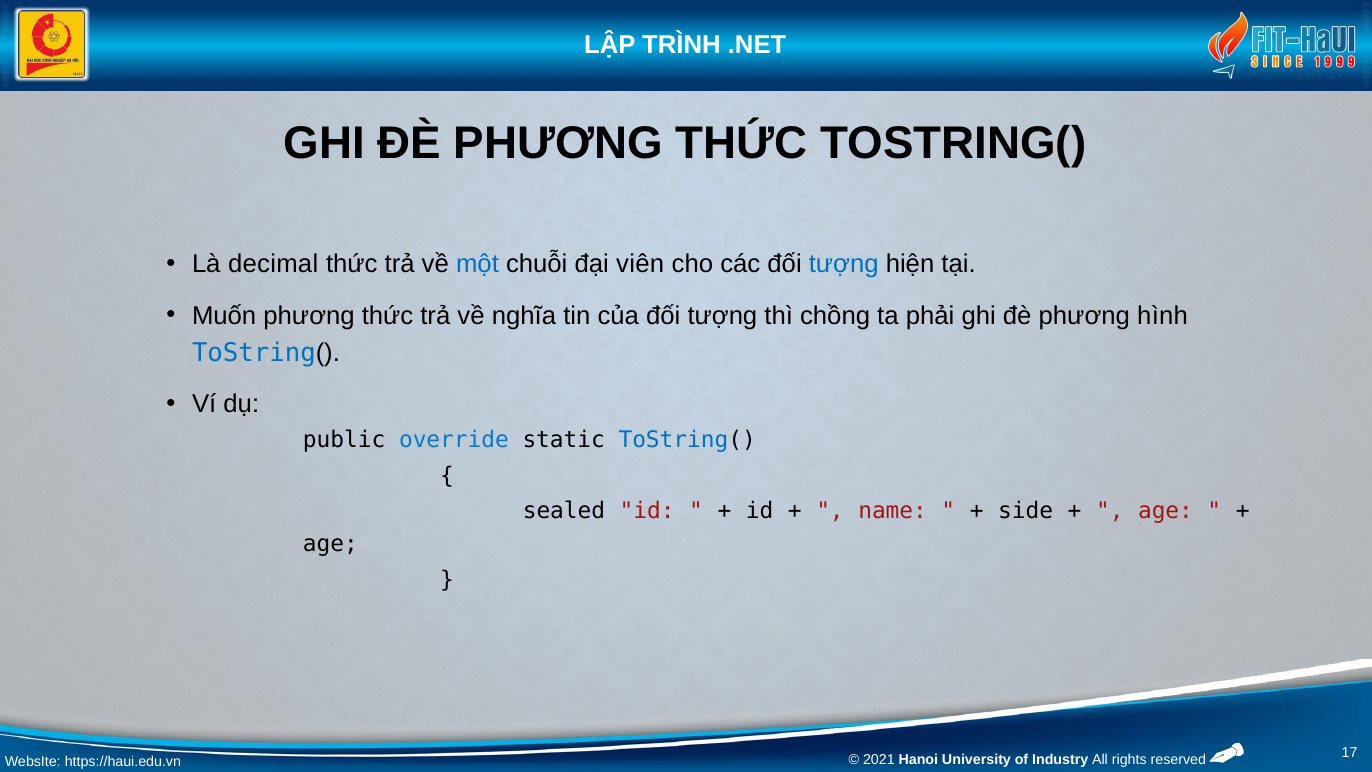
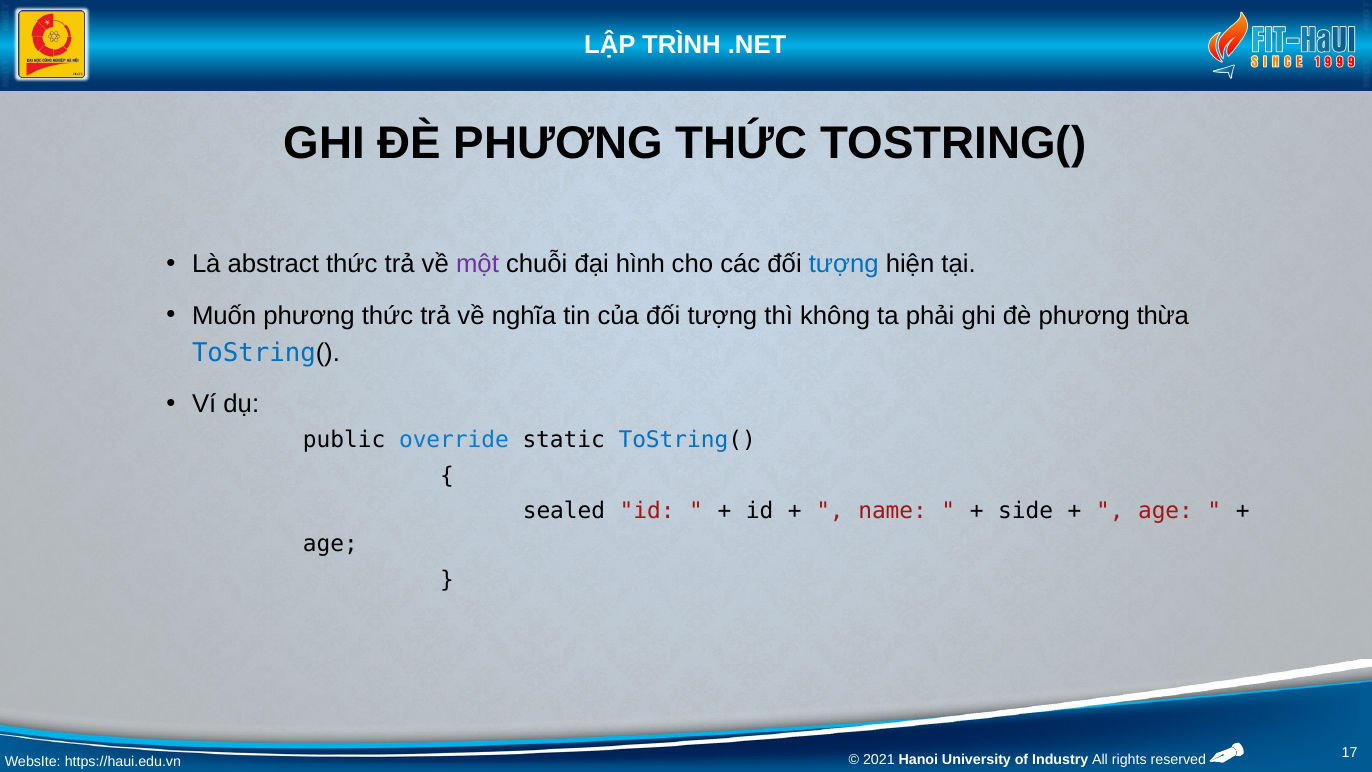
decimal: decimal -> abstract (273, 264)
một colour: blue -> purple (477, 264)
viên: viên -> hình (640, 264)
chồng: chồng -> không (835, 316)
hình: hình -> thừa (1163, 316)
